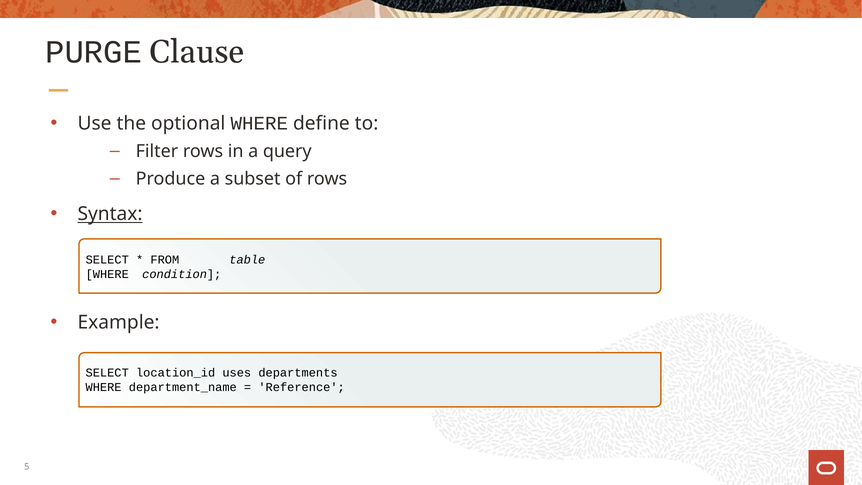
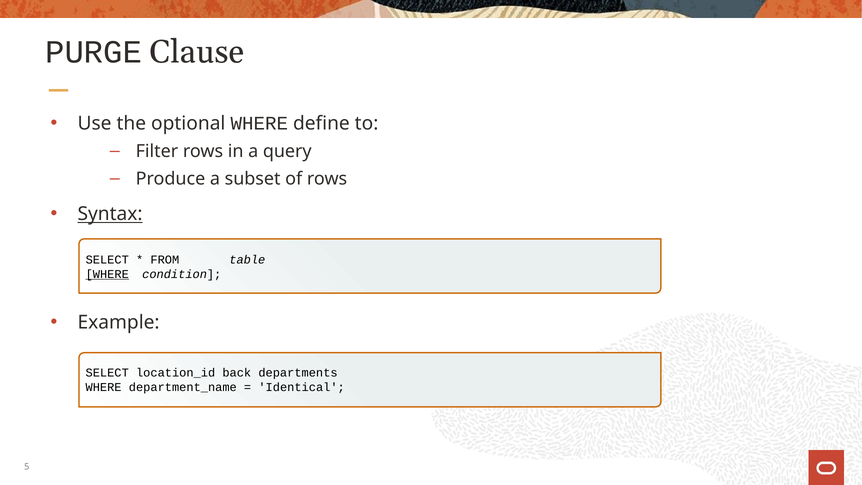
WHERE underline: none -> present (107, 274)
uses: uses -> back (237, 373)
Reference: Reference -> Identical (302, 387)
